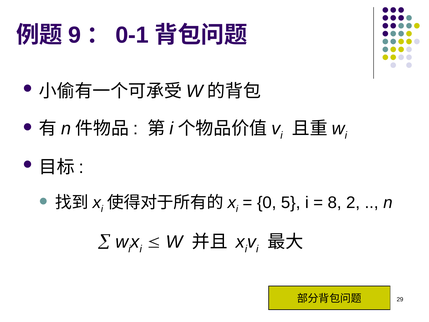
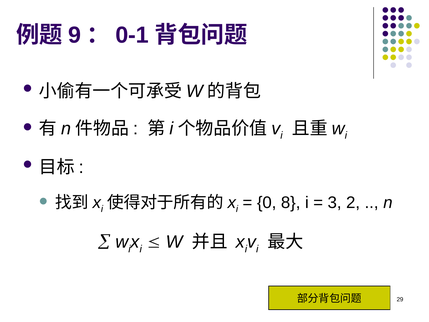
5: 5 -> 8 (291, 202)
8: 8 -> 3 (335, 202)
